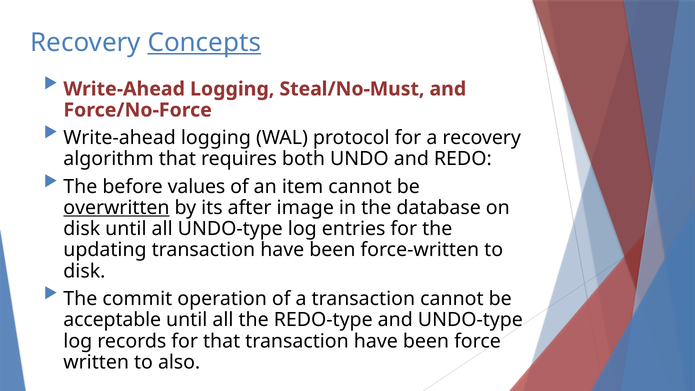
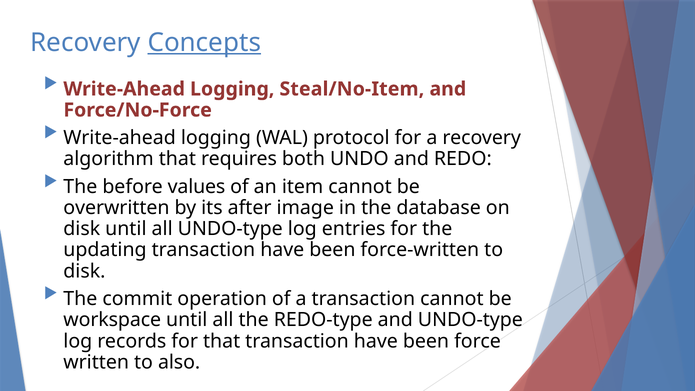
Steal/No-Must: Steal/No-Must -> Steal/No-Item (352, 89)
overwritten underline: present -> none (116, 208)
acceptable: acceptable -> workspace (112, 320)
